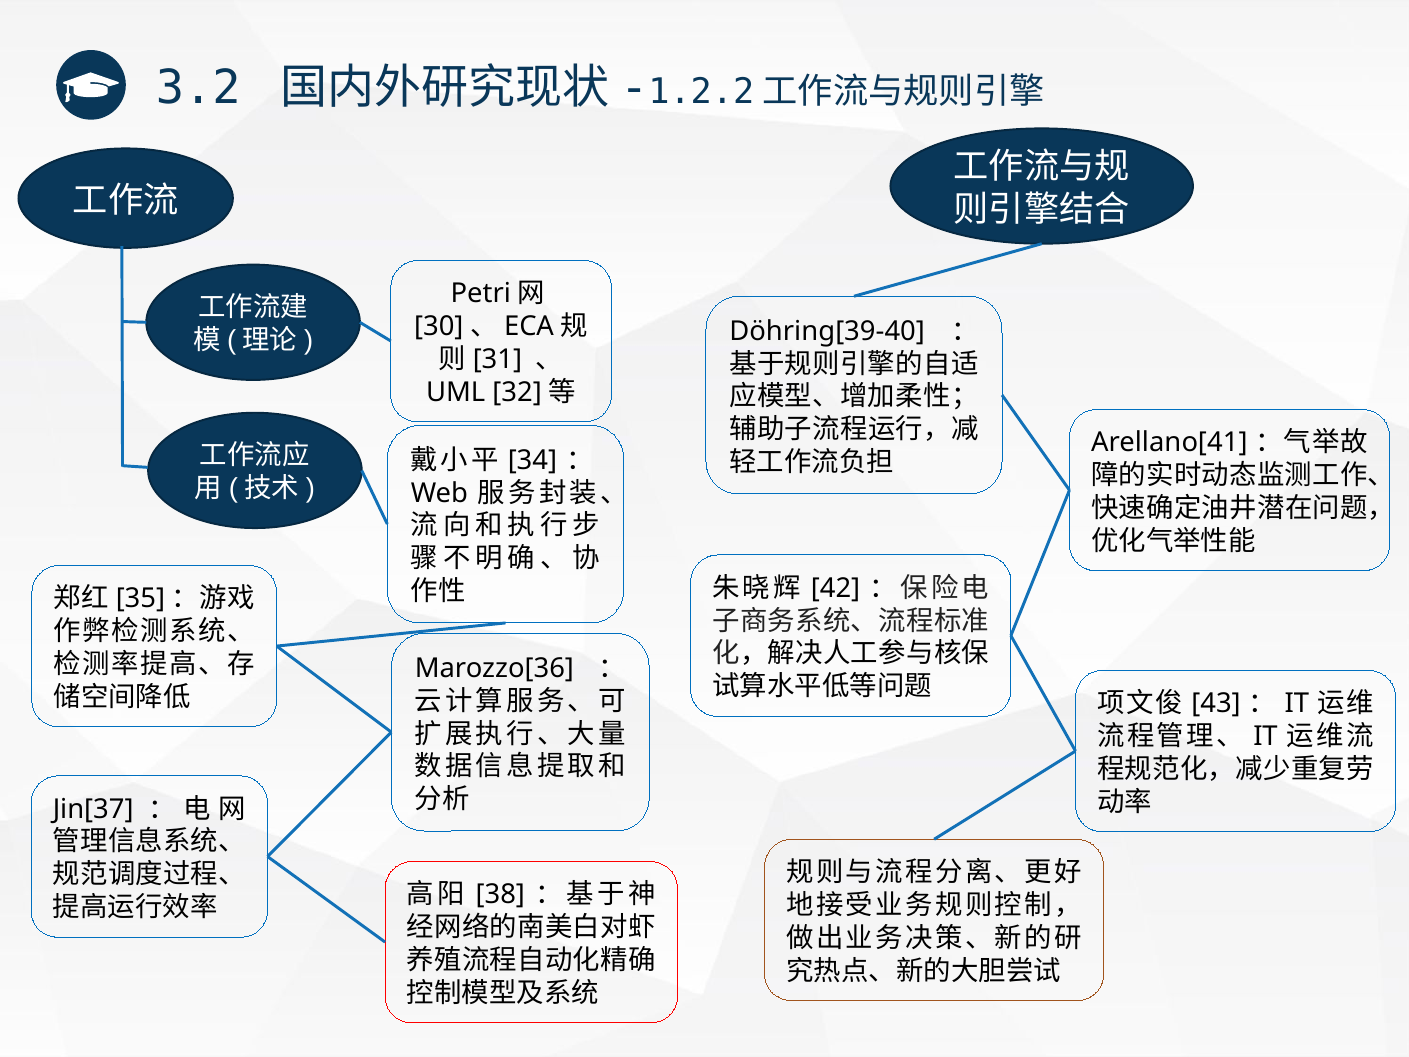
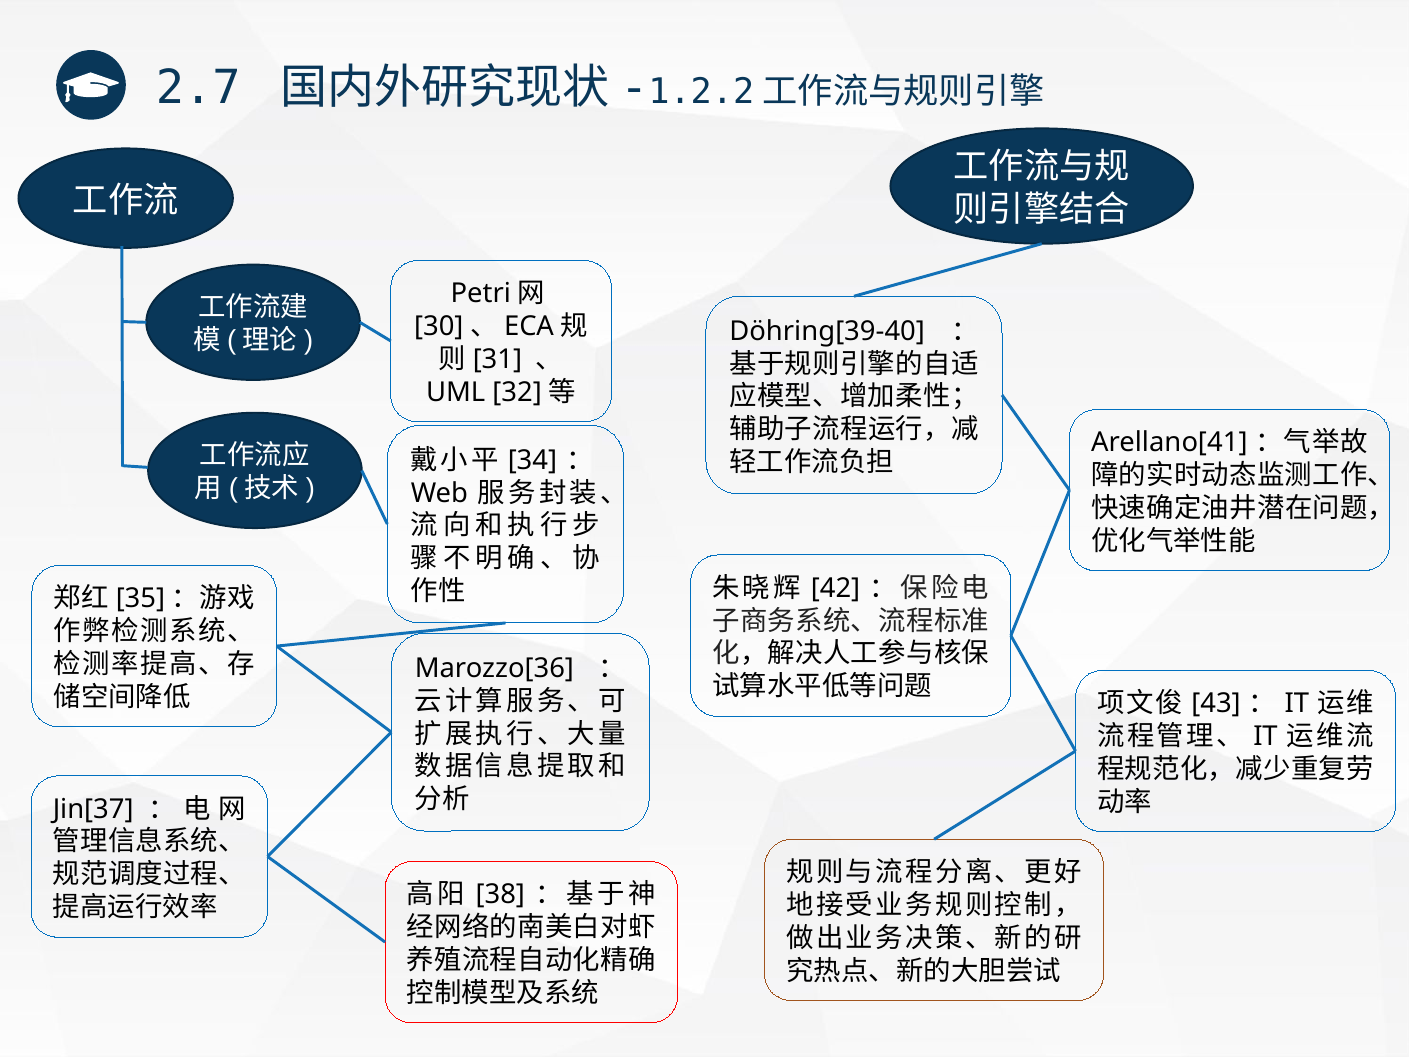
3.2: 3.2 -> 2.7 (198, 88)
